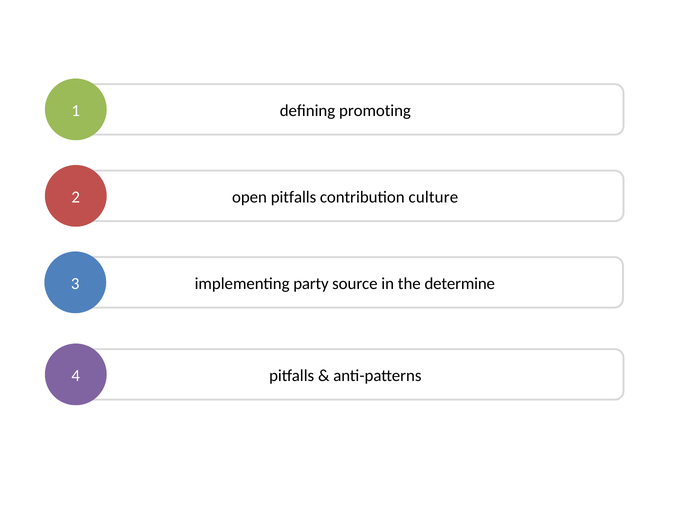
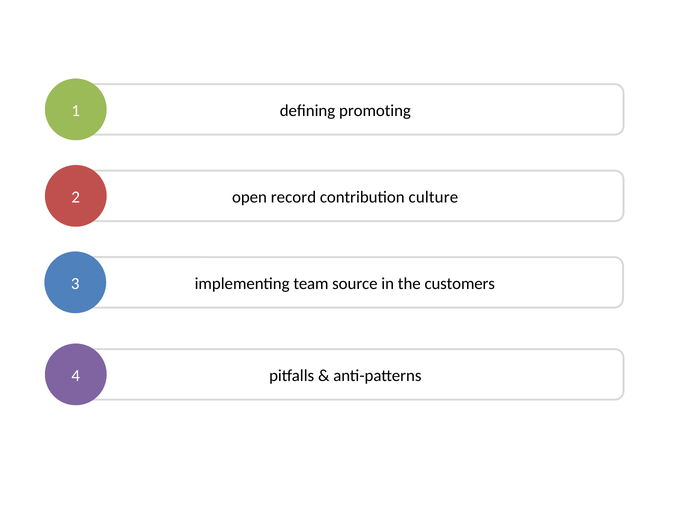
open pitfalls: pitfalls -> record (293, 197)
party: party -> team (311, 284)
determine: determine -> customers (460, 284)
